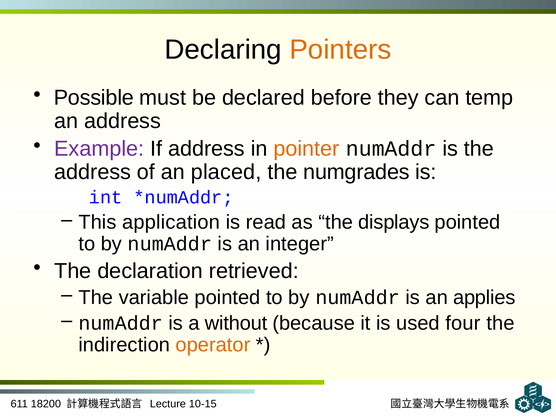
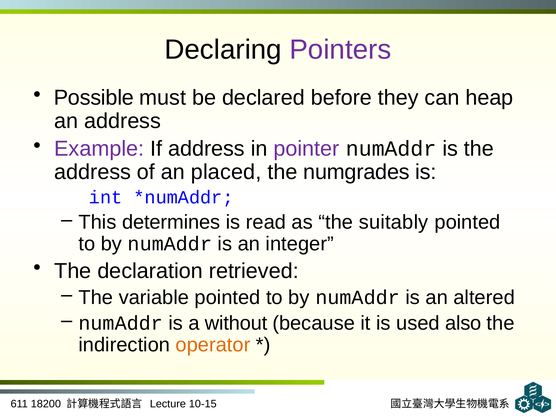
Pointers colour: orange -> purple (340, 50)
temp: temp -> heap (489, 98)
pointer colour: orange -> purple (306, 149)
application: application -> determines (171, 222)
displays: displays -> suitably (394, 222)
applies: applies -> altered (484, 297)
four: four -> also (463, 323)
